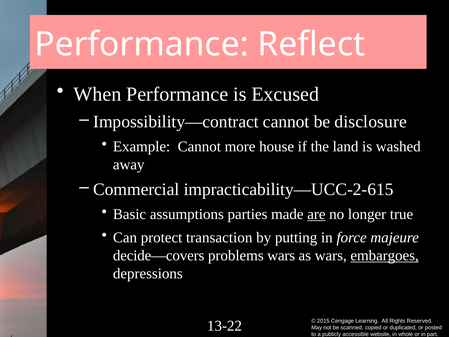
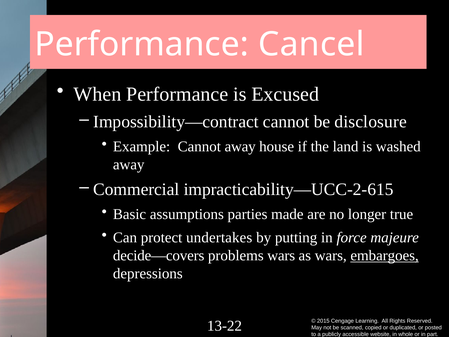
Reflect: Reflect -> Cancel (311, 44)
Cannot more: more -> away (240, 146)
are underline: present -> none (316, 214)
transaction: transaction -> undertakes (219, 237)
